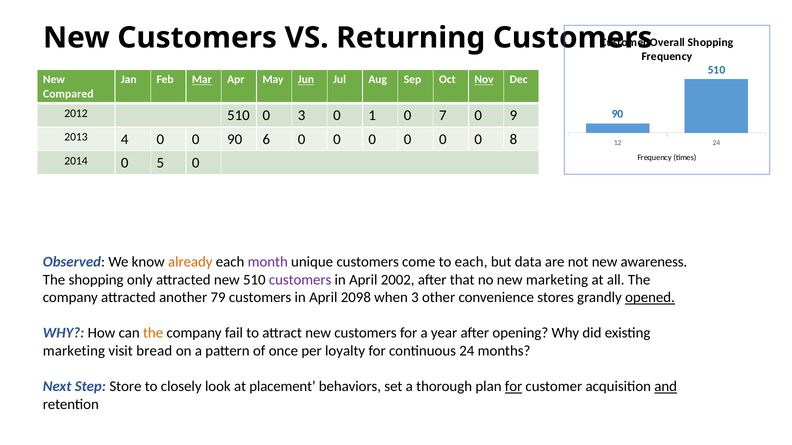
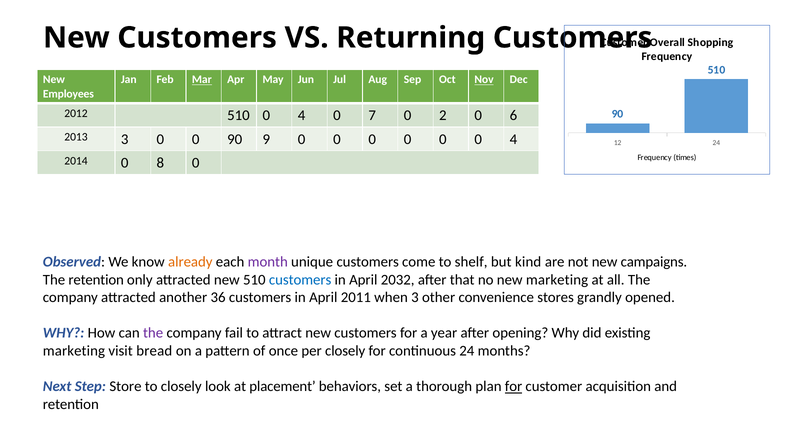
Jun underline: present -> none (306, 80)
Compared: Compared -> Employees (68, 94)
510 0 3: 3 -> 4 (302, 116)
1: 1 -> 7 (372, 116)
7: 7 -> 2 (443, 116)
9: 9 -> 6 (513, 116)
2013 4: 4 -> 3 (125, 139)
6: 6 -> 9 (266, 139)
0 0 8: 8 -> 4 (513, 139)
5: 5 -> 8 (160, 163)
to each: each -> shelf (471, 262)
data: data -> kind (528, 262)
awareness: awareness -> campaigns (654, 262)
The shopping: shopping -> retention (96, 280)
customers colour: purple -> blue (300, 280)
2002: 2002 -> 2032 (398, 280)
79: 79 -> 36 (218, 298)
2098: 2098 -> 2011 (356, 298)
opened underline: present -> none (650, 298)
the colour: orange -> purple (153, 333)
per loyalty: loyalty -> closely (345, 351)
and underline: present -> none (666, 387)
